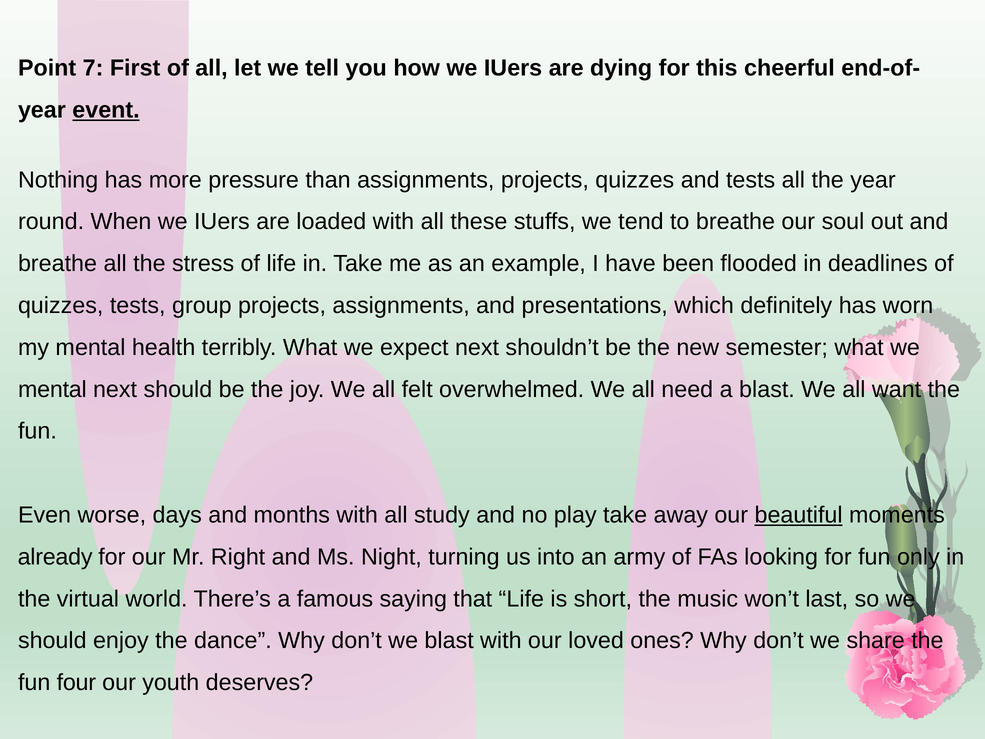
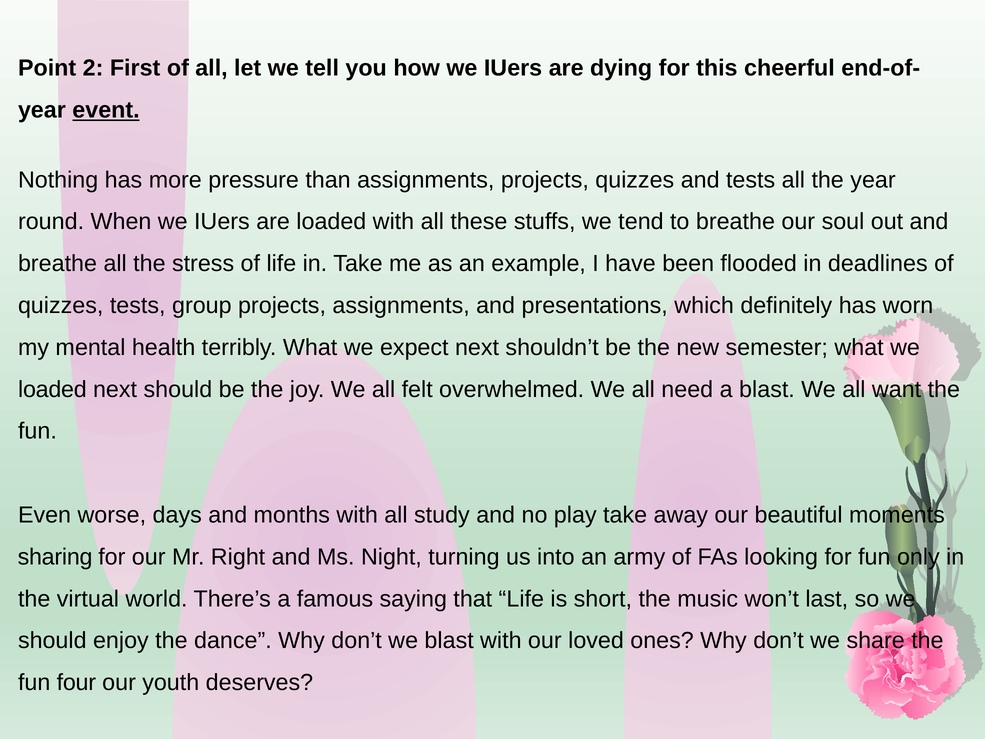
7: 7 -> 2 (93, 68)
mental: mental -> loaded (52, 389)
beautiful underline: present -> none (799, 515)
already: already -> sharing (55, 557)
